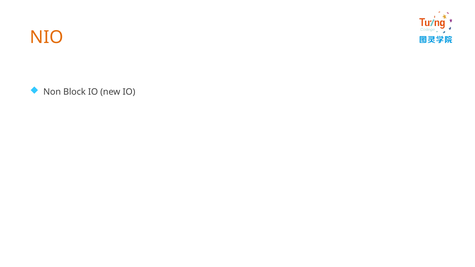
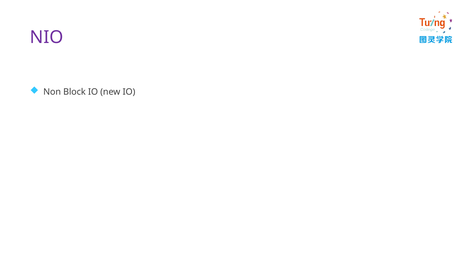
NIO colour: orange -> purple (47, 37)
